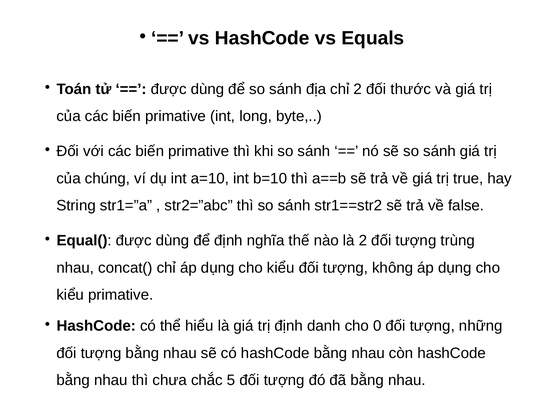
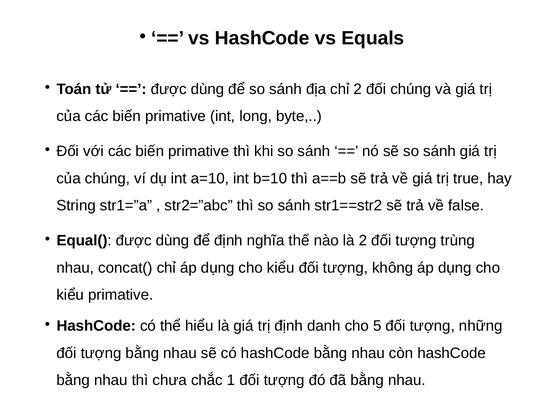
đối thước: thước -> chúng (411, 89)
0: 0 -> 5 (377, 326)
5: 5 -> 1 (231, 380)
